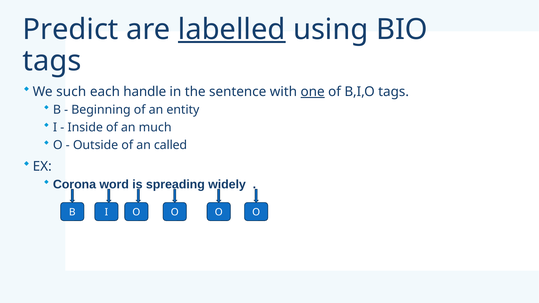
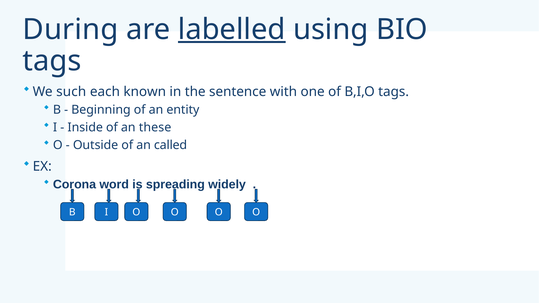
Predict: Predict -> During (70, 29)
handle: handle -> known (145, 92)
one underline: present -> none (313, 92)
much: much -> these (155, 128)
